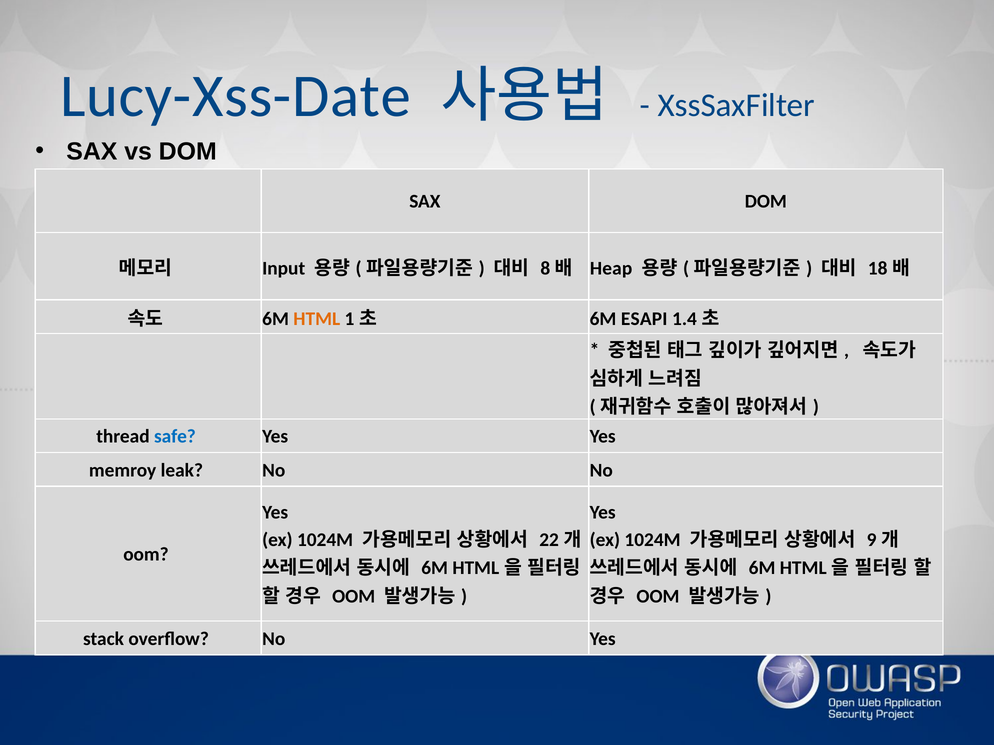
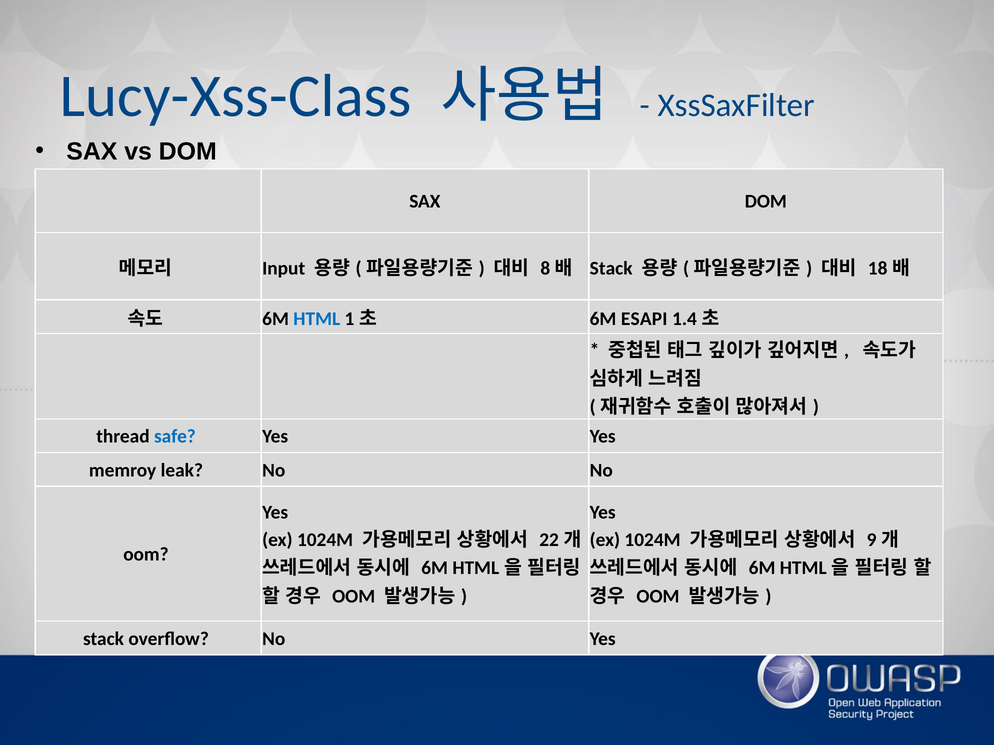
Lucy-Xss-Date: Lucy-Xss-Date -> Lucy-Xss-Class (236, 96)
Heap: Heap -> Stack (611, 269)
HTML colour: orange -> blue (317, 319)
